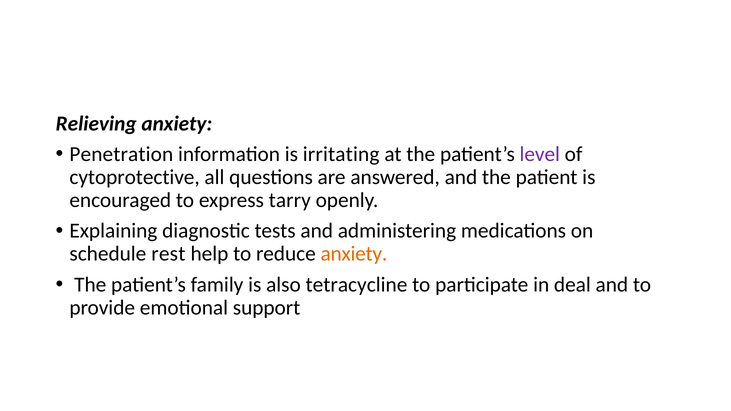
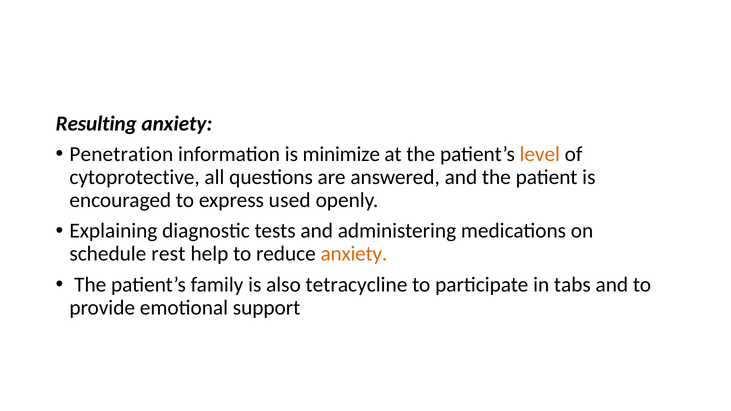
Relieving: Relieving -> Resulting (96, 124)
irritating: irritating -> minimize (341, 154)
level colour: purple -> orange (540, 154)
tarry: tarry -> used (290, 200)
deal: deal -> tabs (572, 285)
